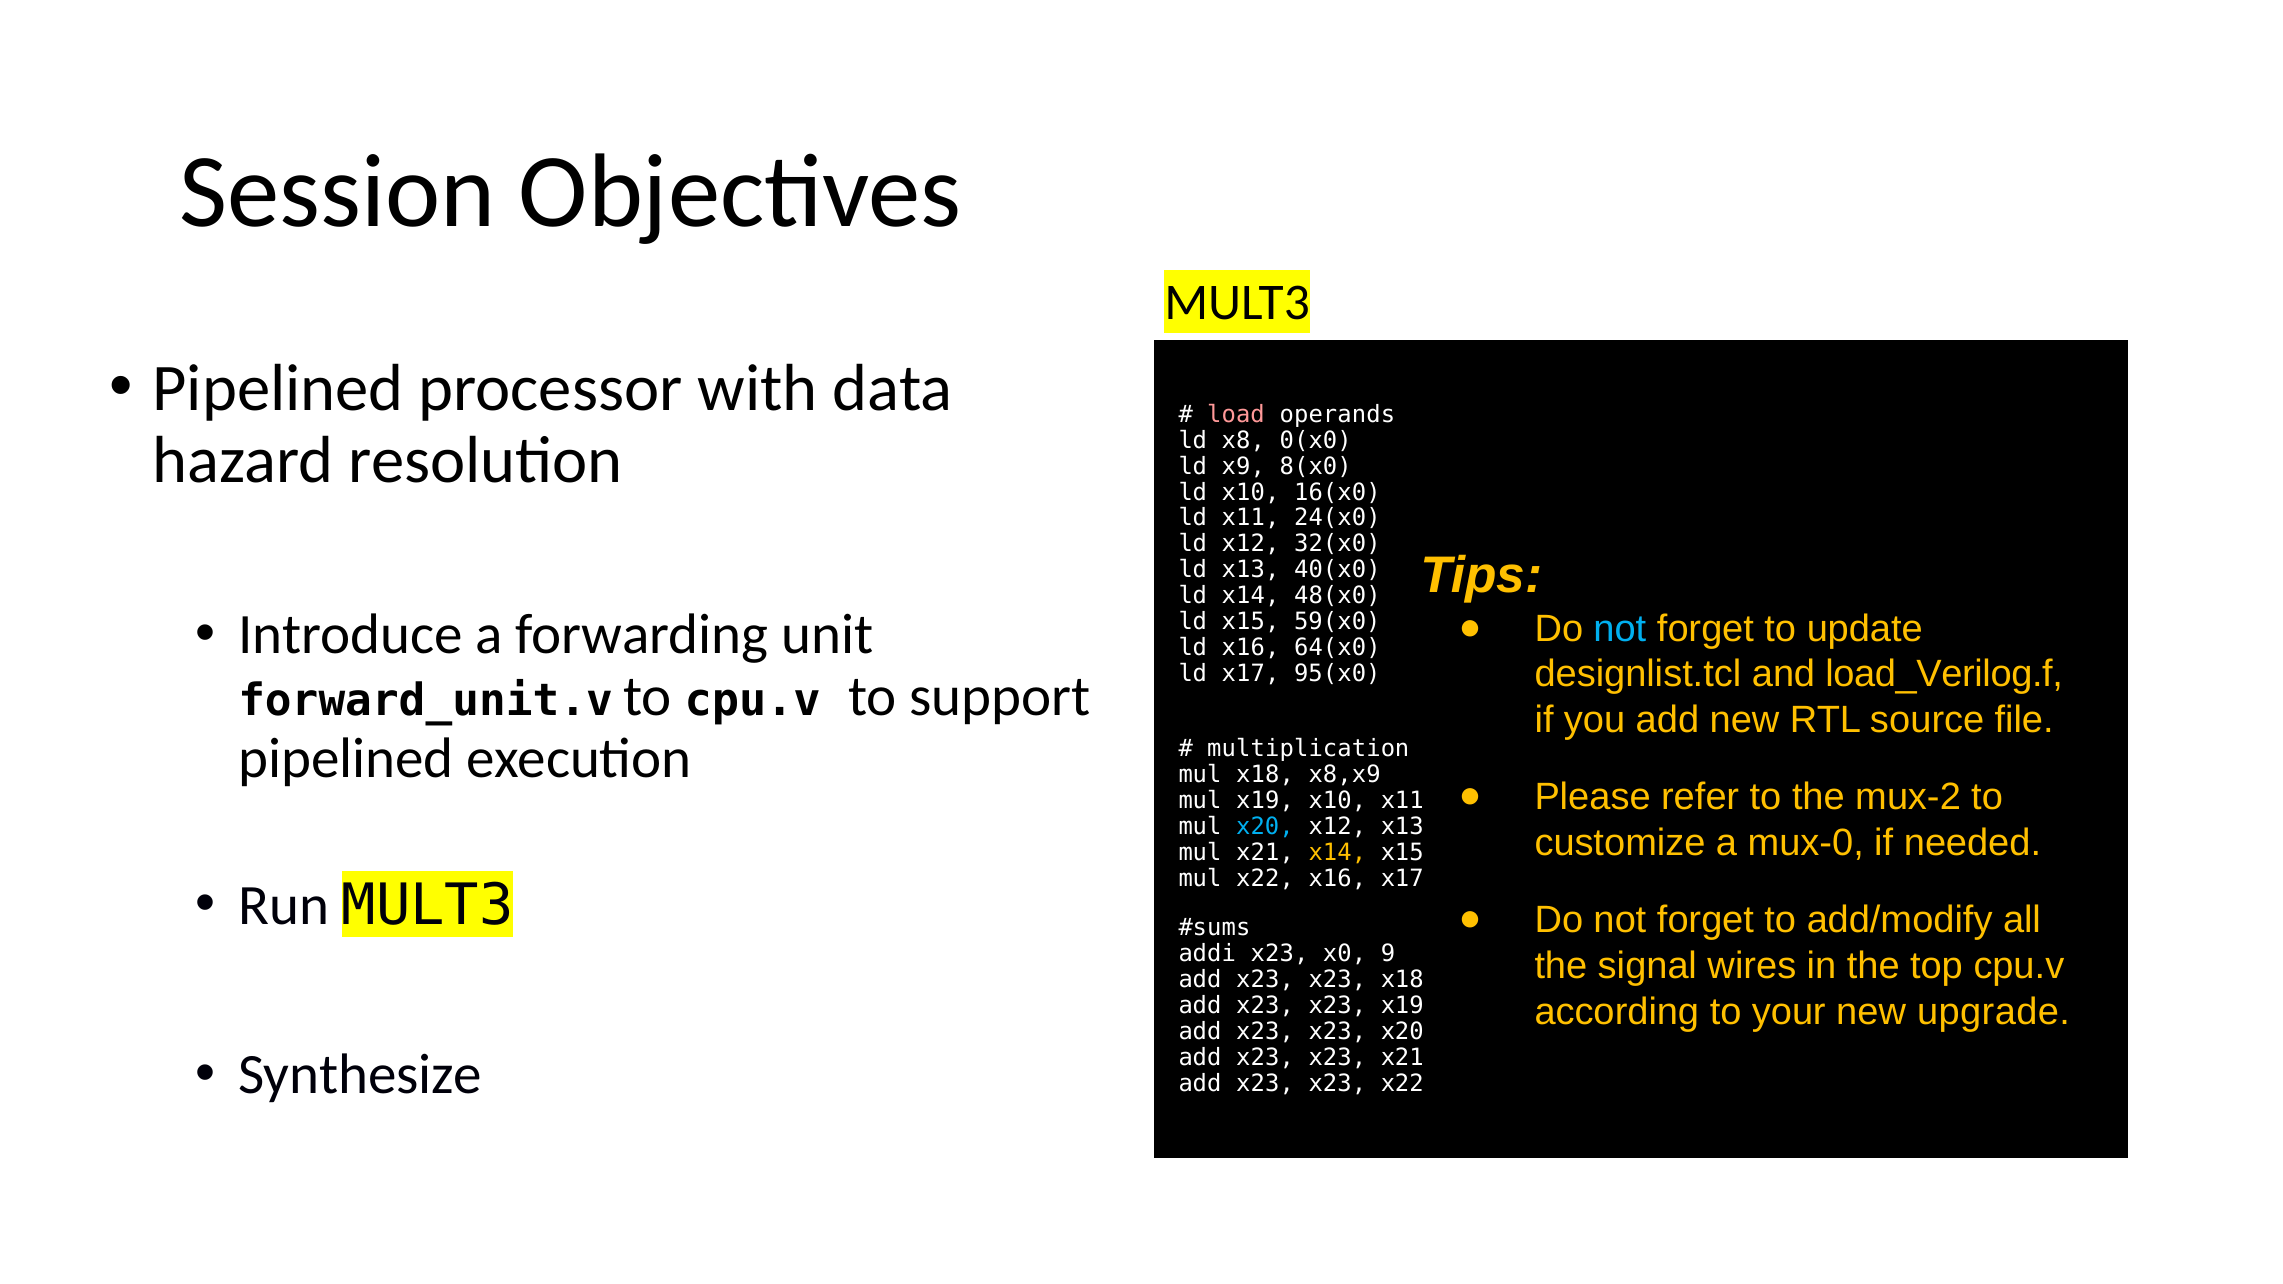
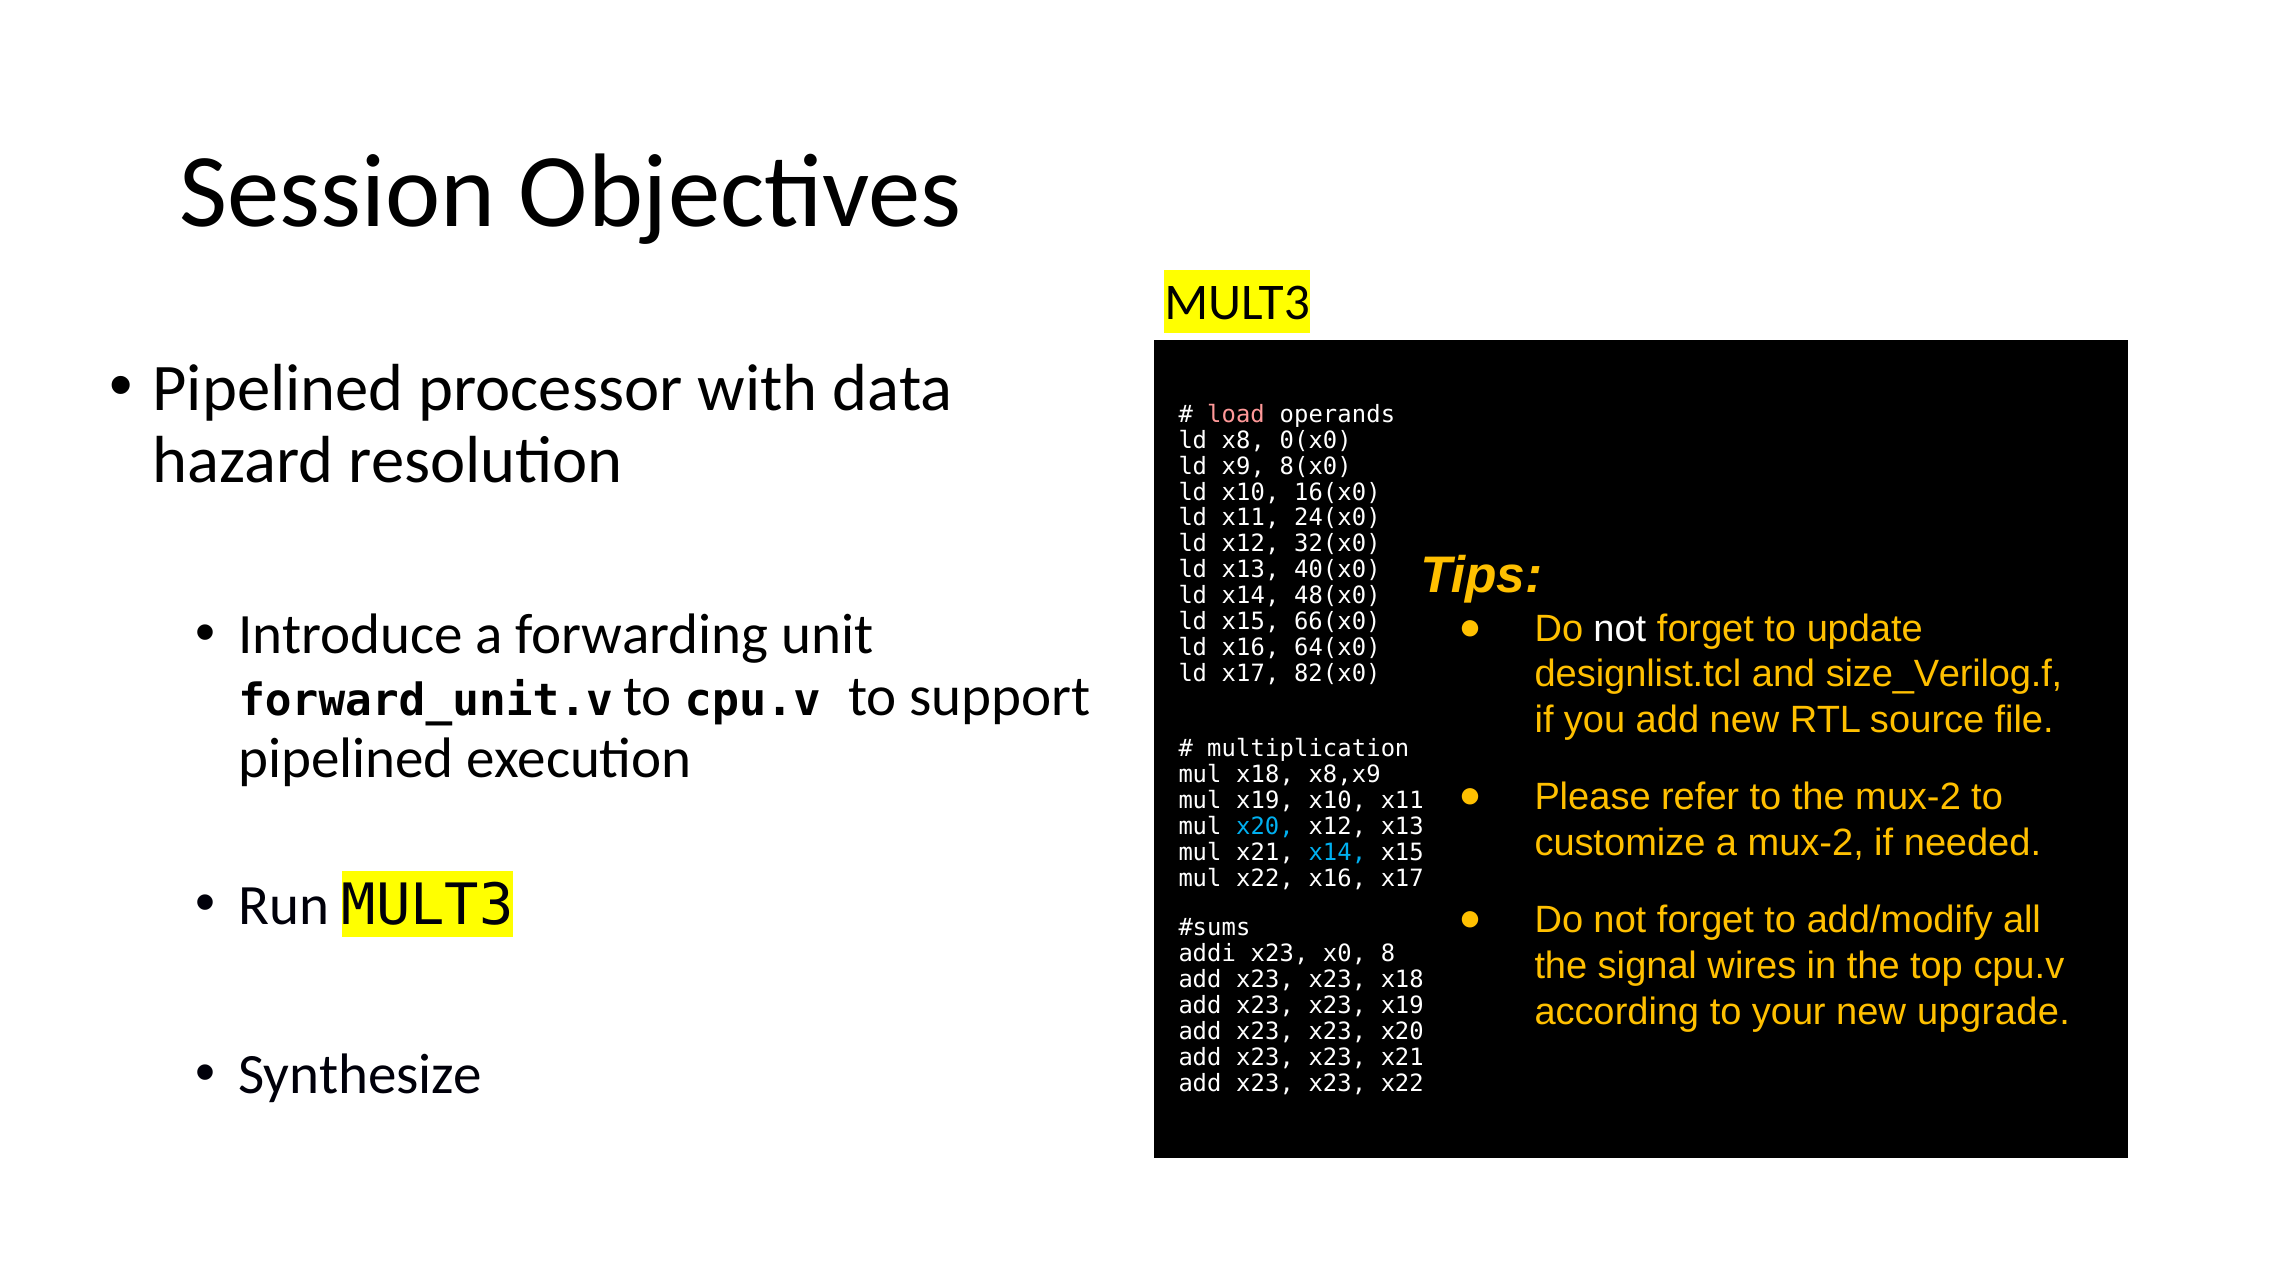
not colour: light blue -> white (1620, 629)
59(x0: 59(x0 -> 66(x0 (1337, 622)
load_Verilog.f: load_Verilog.f -> size_Verilog.f (1944, 674)
95(x0: 95(x0 -> 82(x0 (1337, 674)
a mux-0: mux-0 -> mux-2 (1806, 843)
x14 colour: yellow -> light blue (1337, 853)
9: 9 -> 8 (1388, 954)
